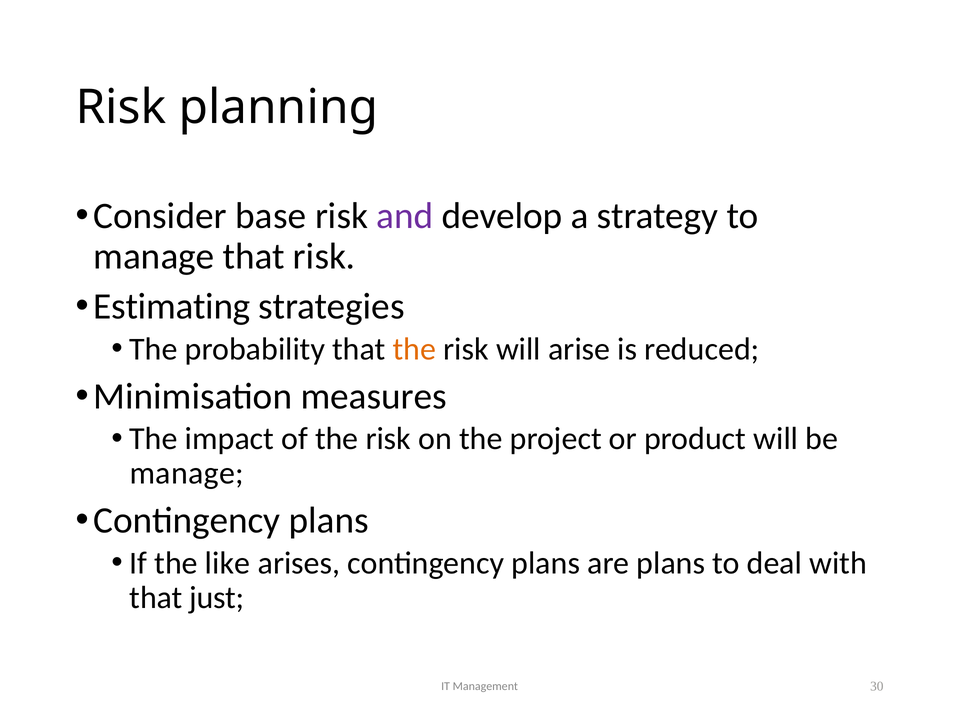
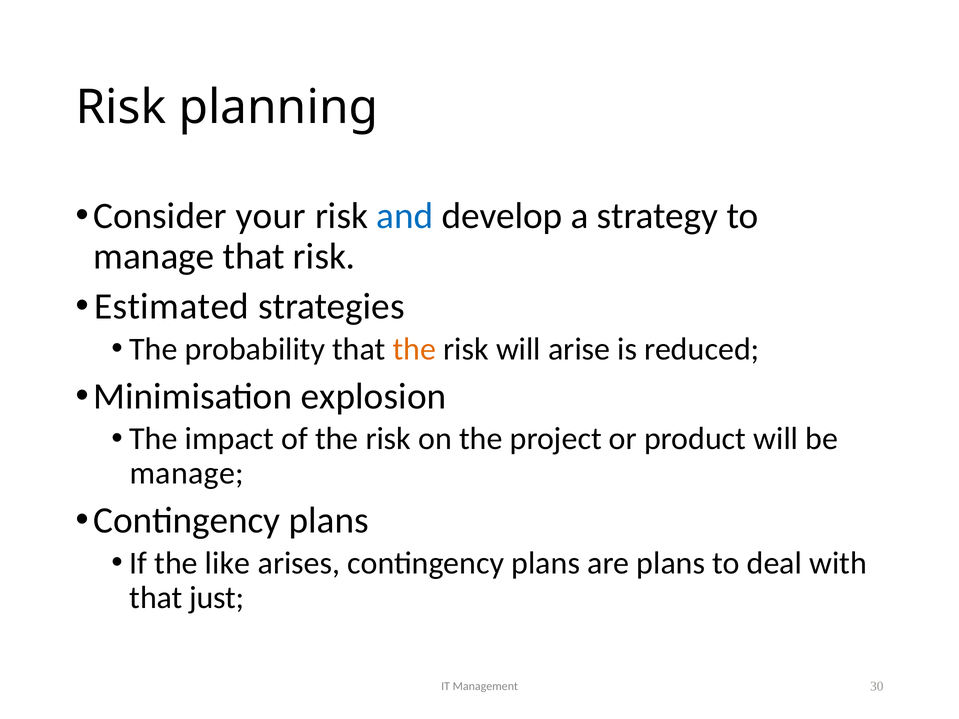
base: base -> your (271, 216)
and colour: purple -> blue (405, 216)
Estimating: Estimating -> Estimated (172, 307)
measures: measures -> explosion (374, 397)
